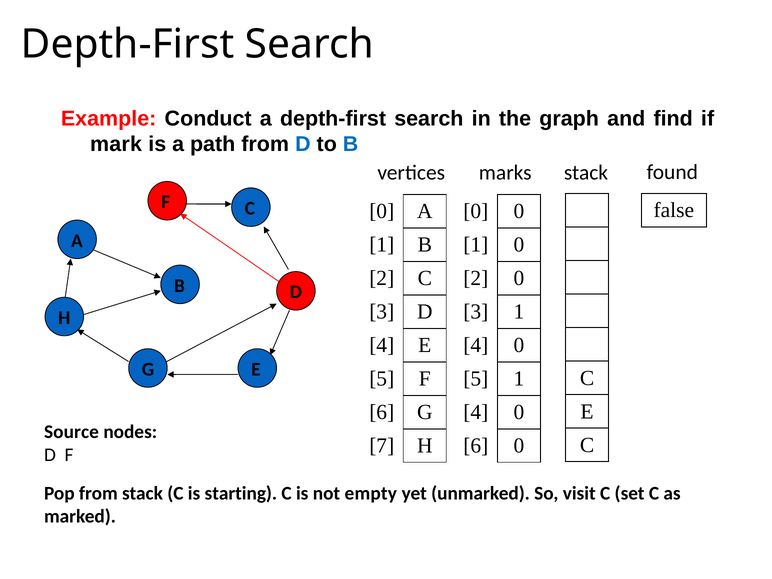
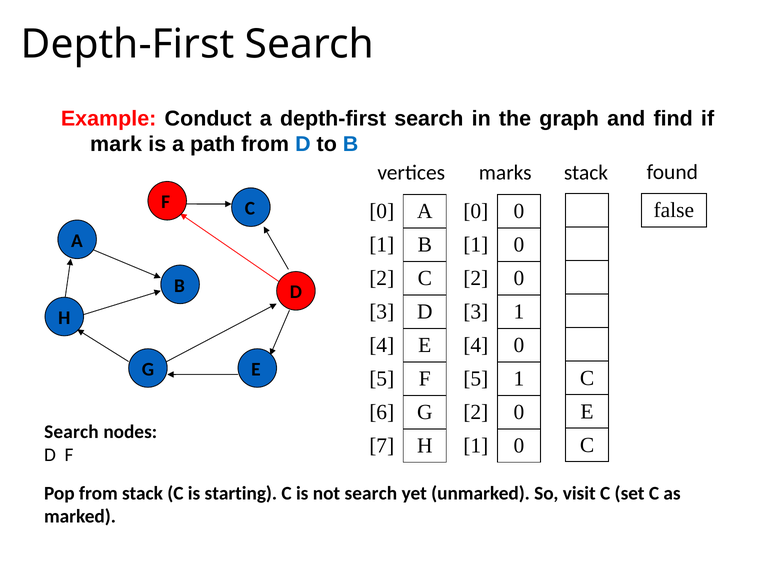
4: 4 -> 2 (476, 412)
Source: Source -> Search (71, 432)
6: 6 -> 1 (476, 446)
not empty: empty -> search (371, 493)
